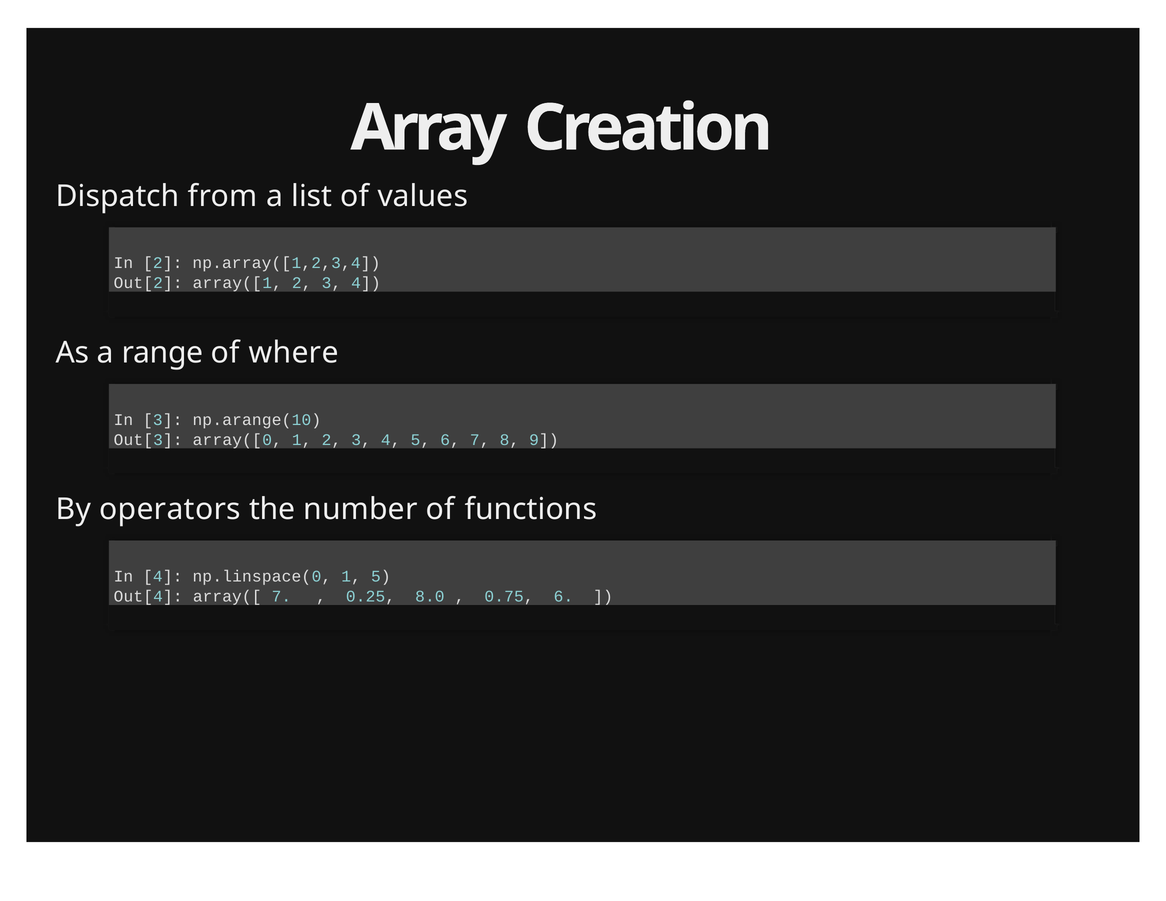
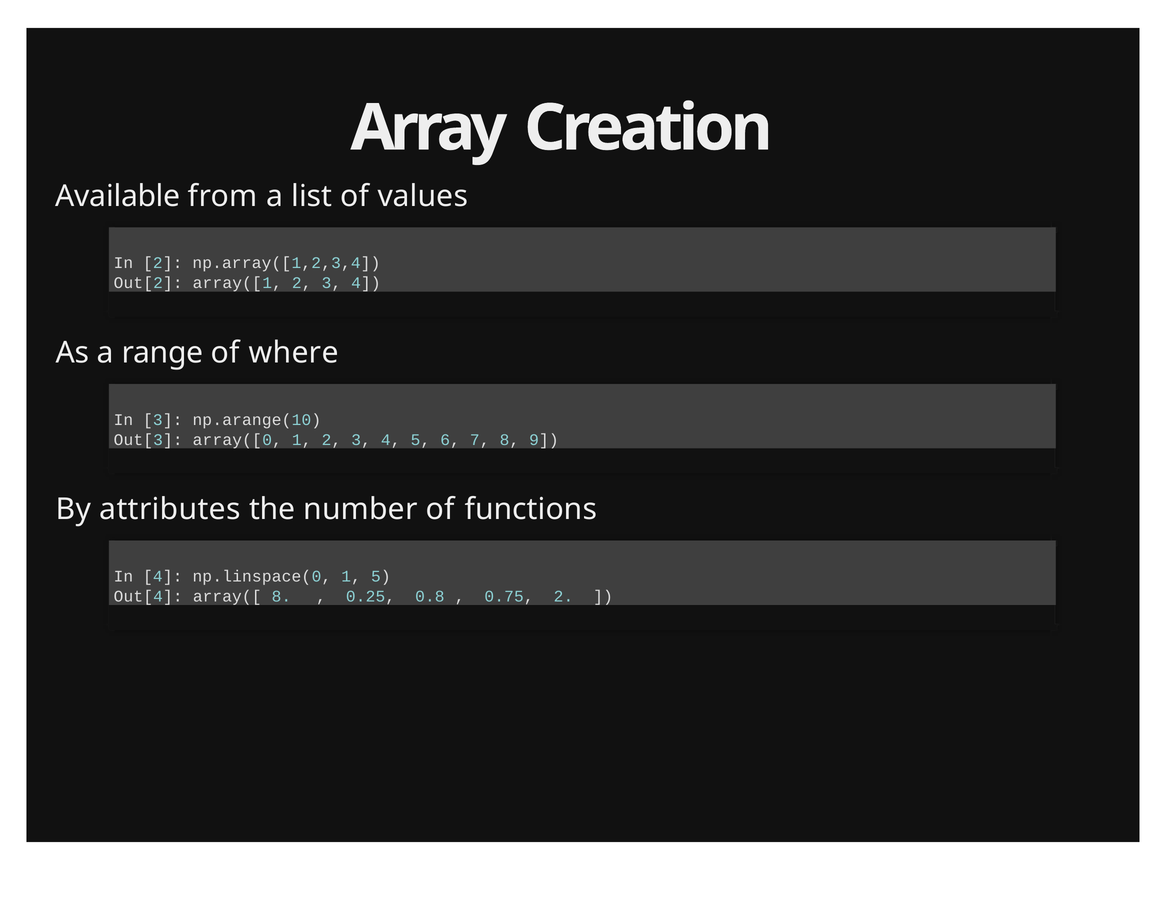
Dispatch: Dispatch -> Available (118, 196)
operators: operators -> attributes (170, 509)
array([ 7: 7 -> 8 (281, 596)
8.0: 8.0 -> 0.8 (430, 596)
0.75 6: 6 -> 2 (564, 596)
